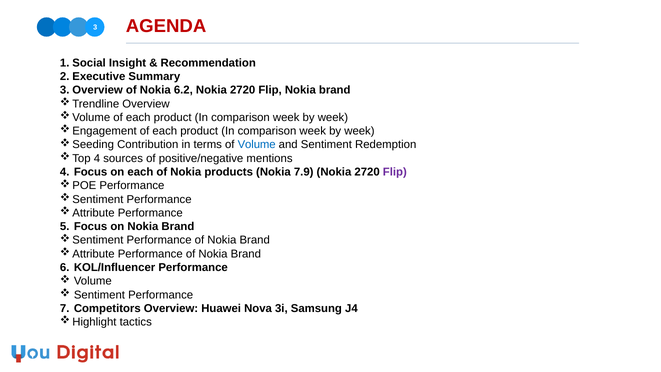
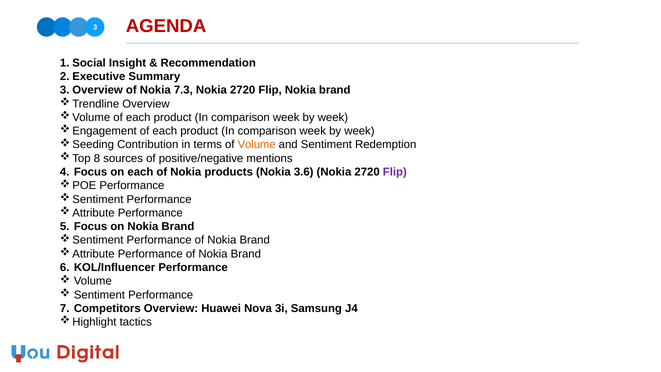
6.2: 6.2 -> 7.3 (183, 90)
Volume colour: blue -> orange (257, 145)
Top 4: 4 -> 8 (97, 158)
7.9: 7.9 -> 3.6 (304, 172)
